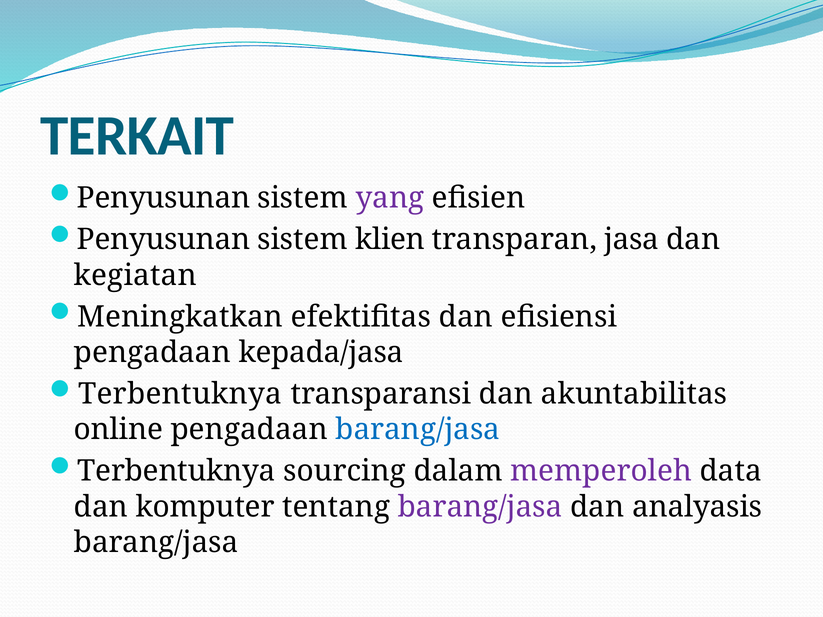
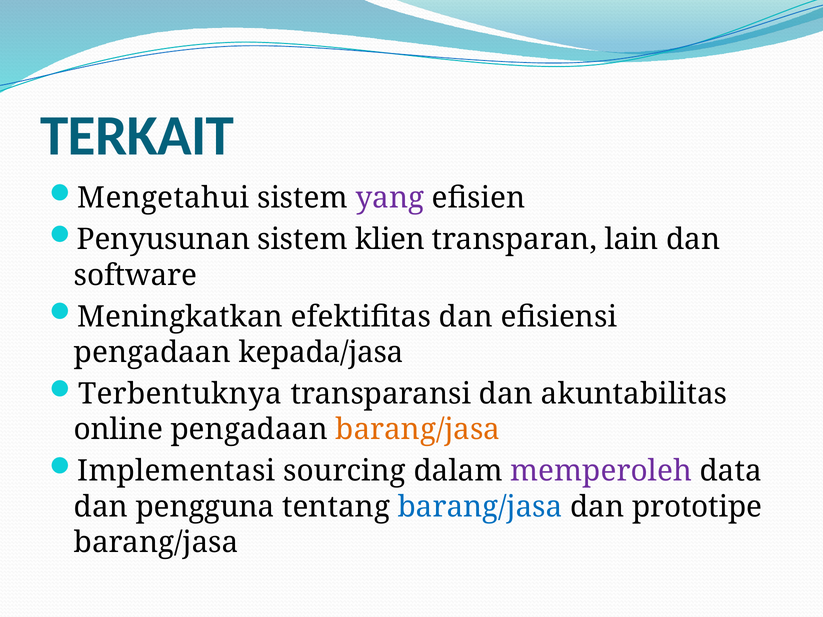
Penyusunan: Penyusunan -> Mengetahui (163, 198)
jasa: jasa -> lain (632, 240)
kegiatan: kegiatan -> software (135, 275)
barang/jasa colour: blue -> orange (418, 430)
Terbentuknya: Terbentuknya -> Implementasi (176, 471)
komputer: komputer -> pengguna (205, 507)
barang/jasa colour: purple -> blue (480, 507)
analyasis: analyasis -> prototipe (697, 507)
